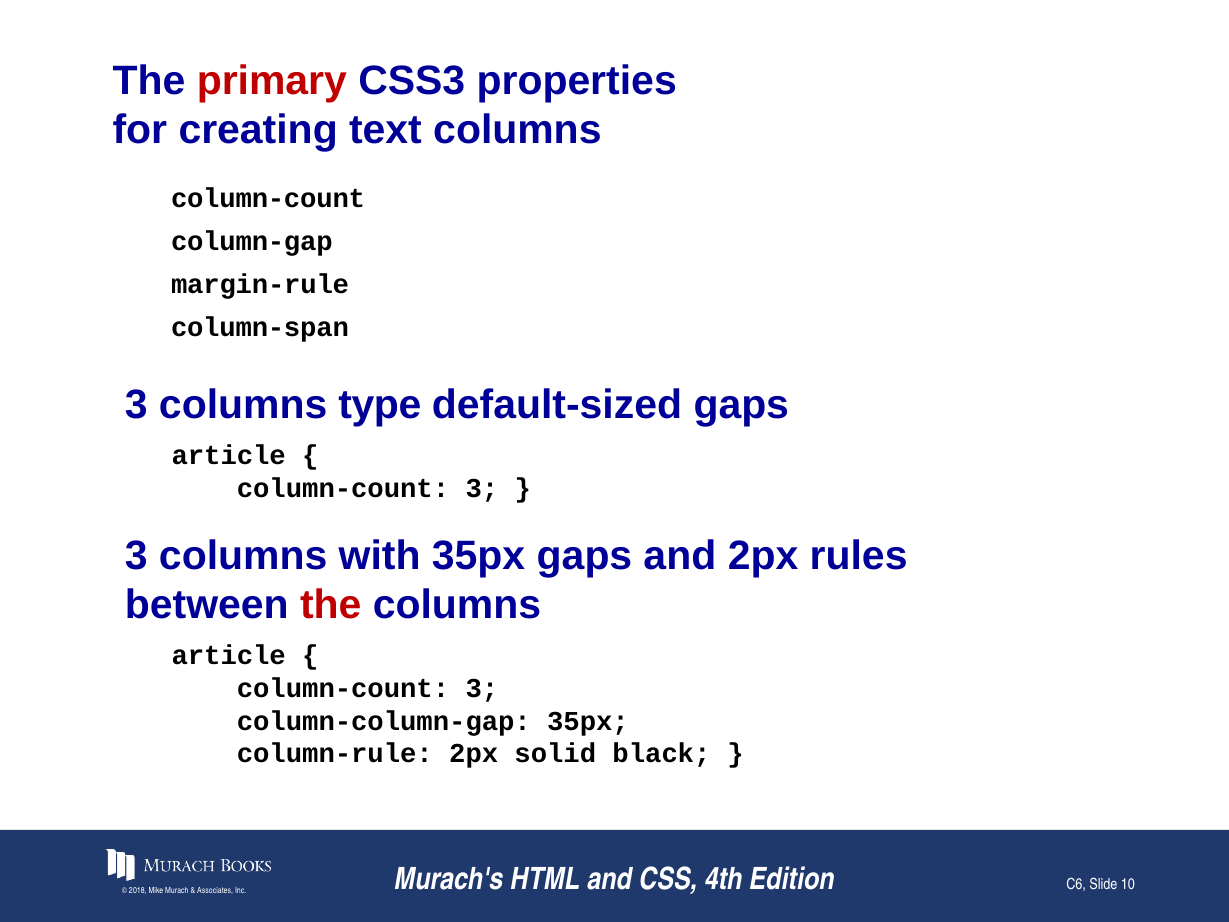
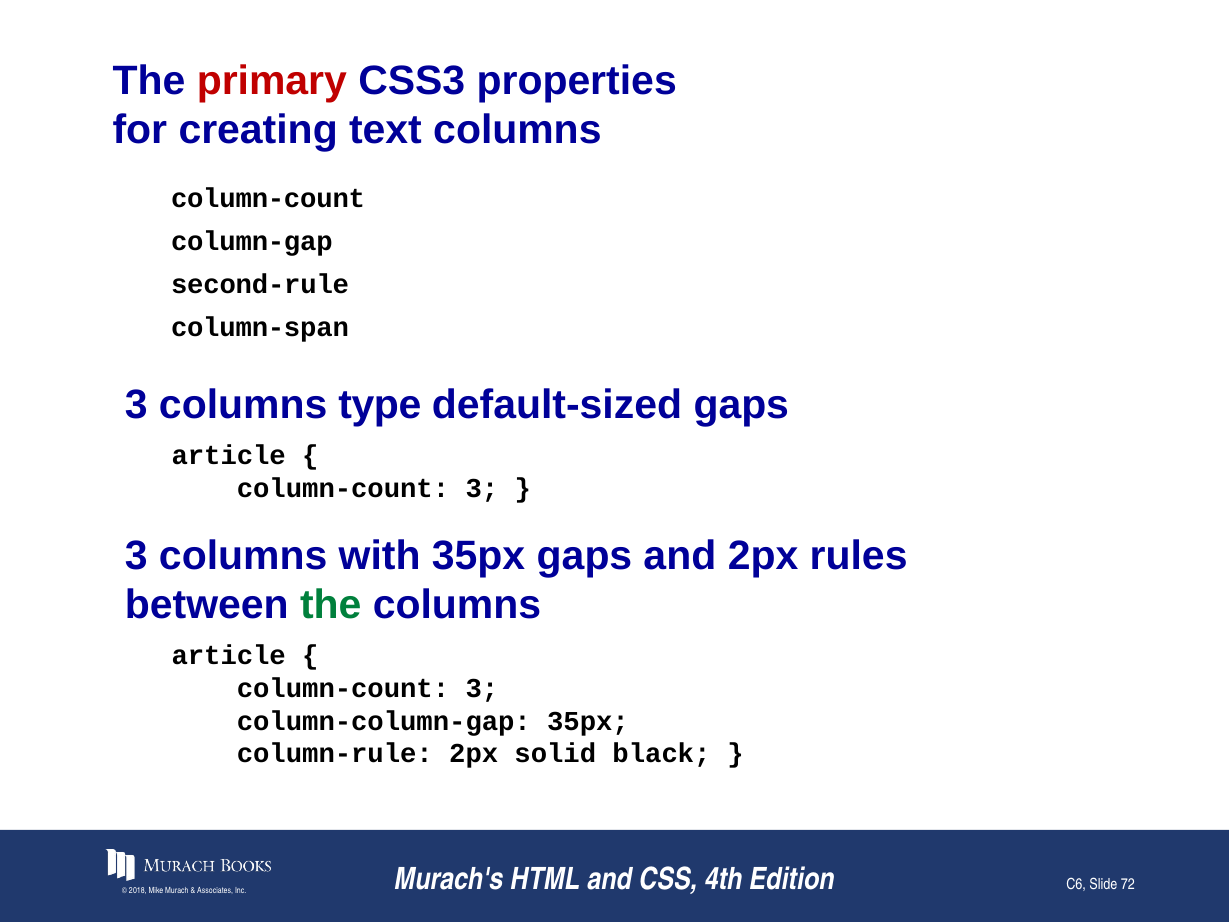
margin-rule: margin-rule -> second-rule (260, 285)
the colour: red -> green (331, 605)
10: 10 -> 72 (1128, 884)
